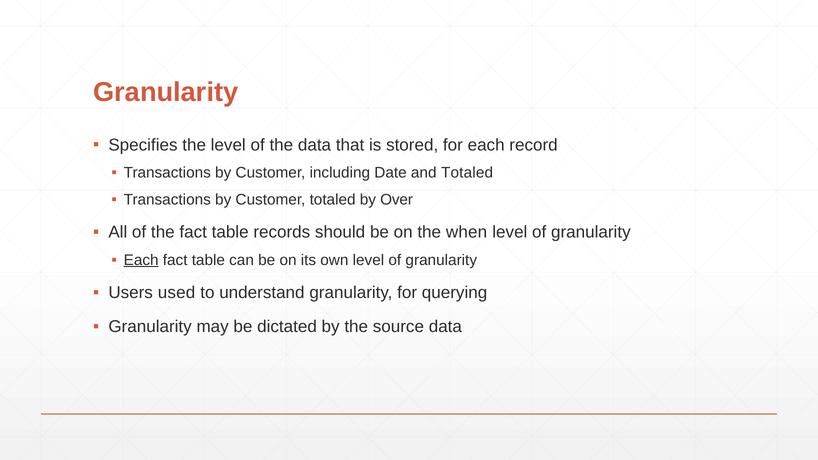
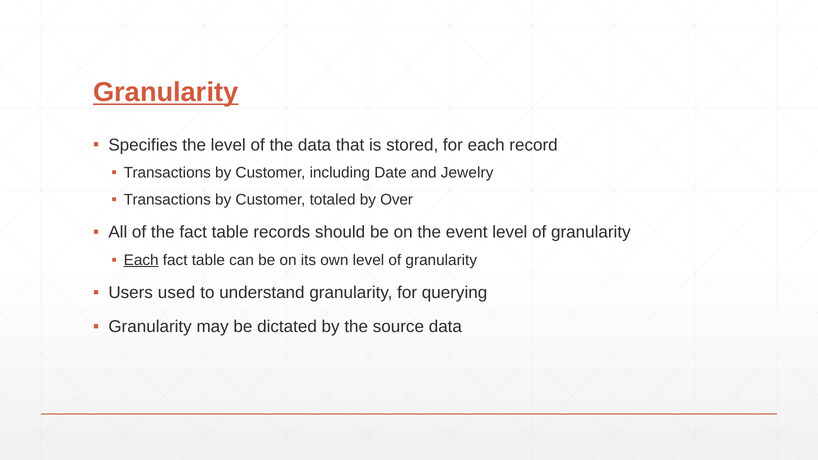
Granularity underline: none -> present (166, 92)
and Totaled: Totaled -> Jewelry (467, 173)
when: when -> event (467, 232)
